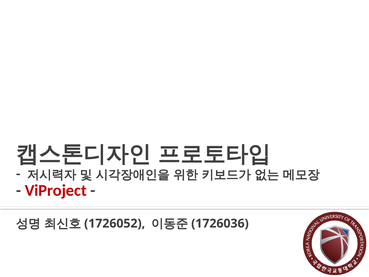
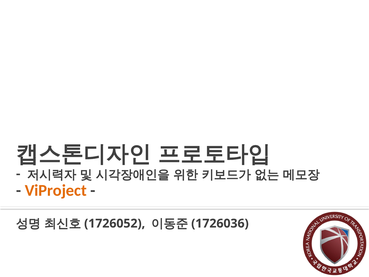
ViProject colour: red -> orange (56, 190)
